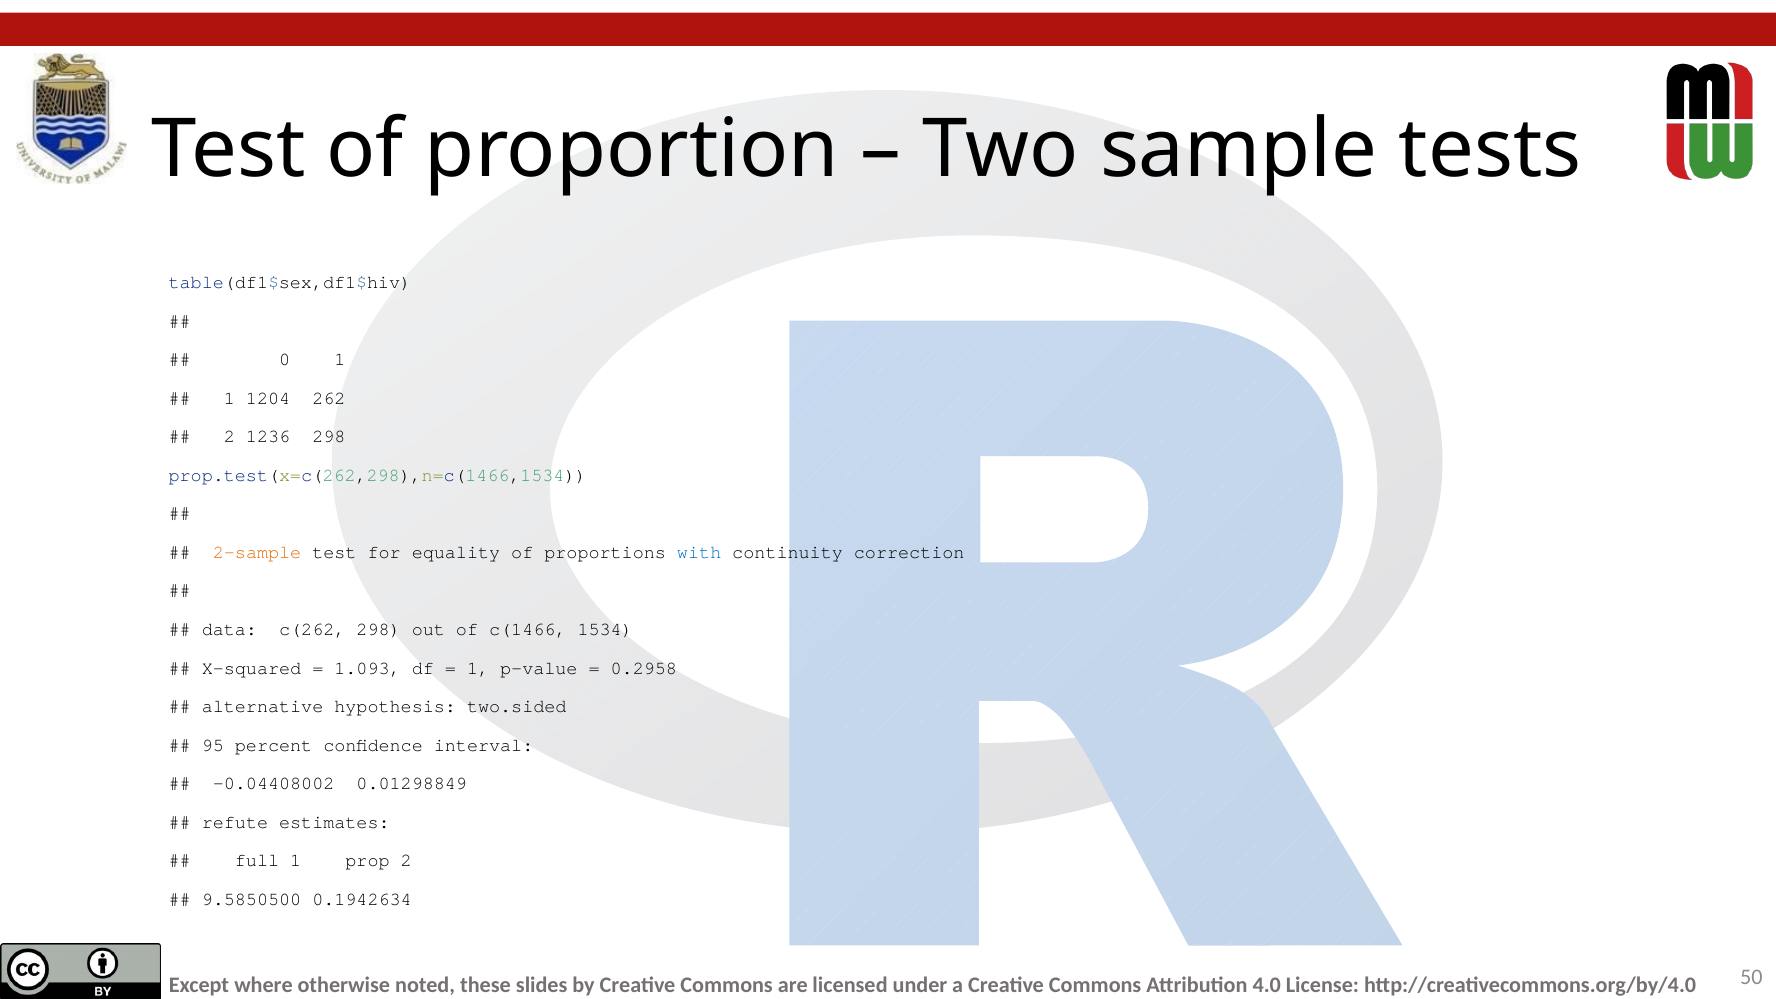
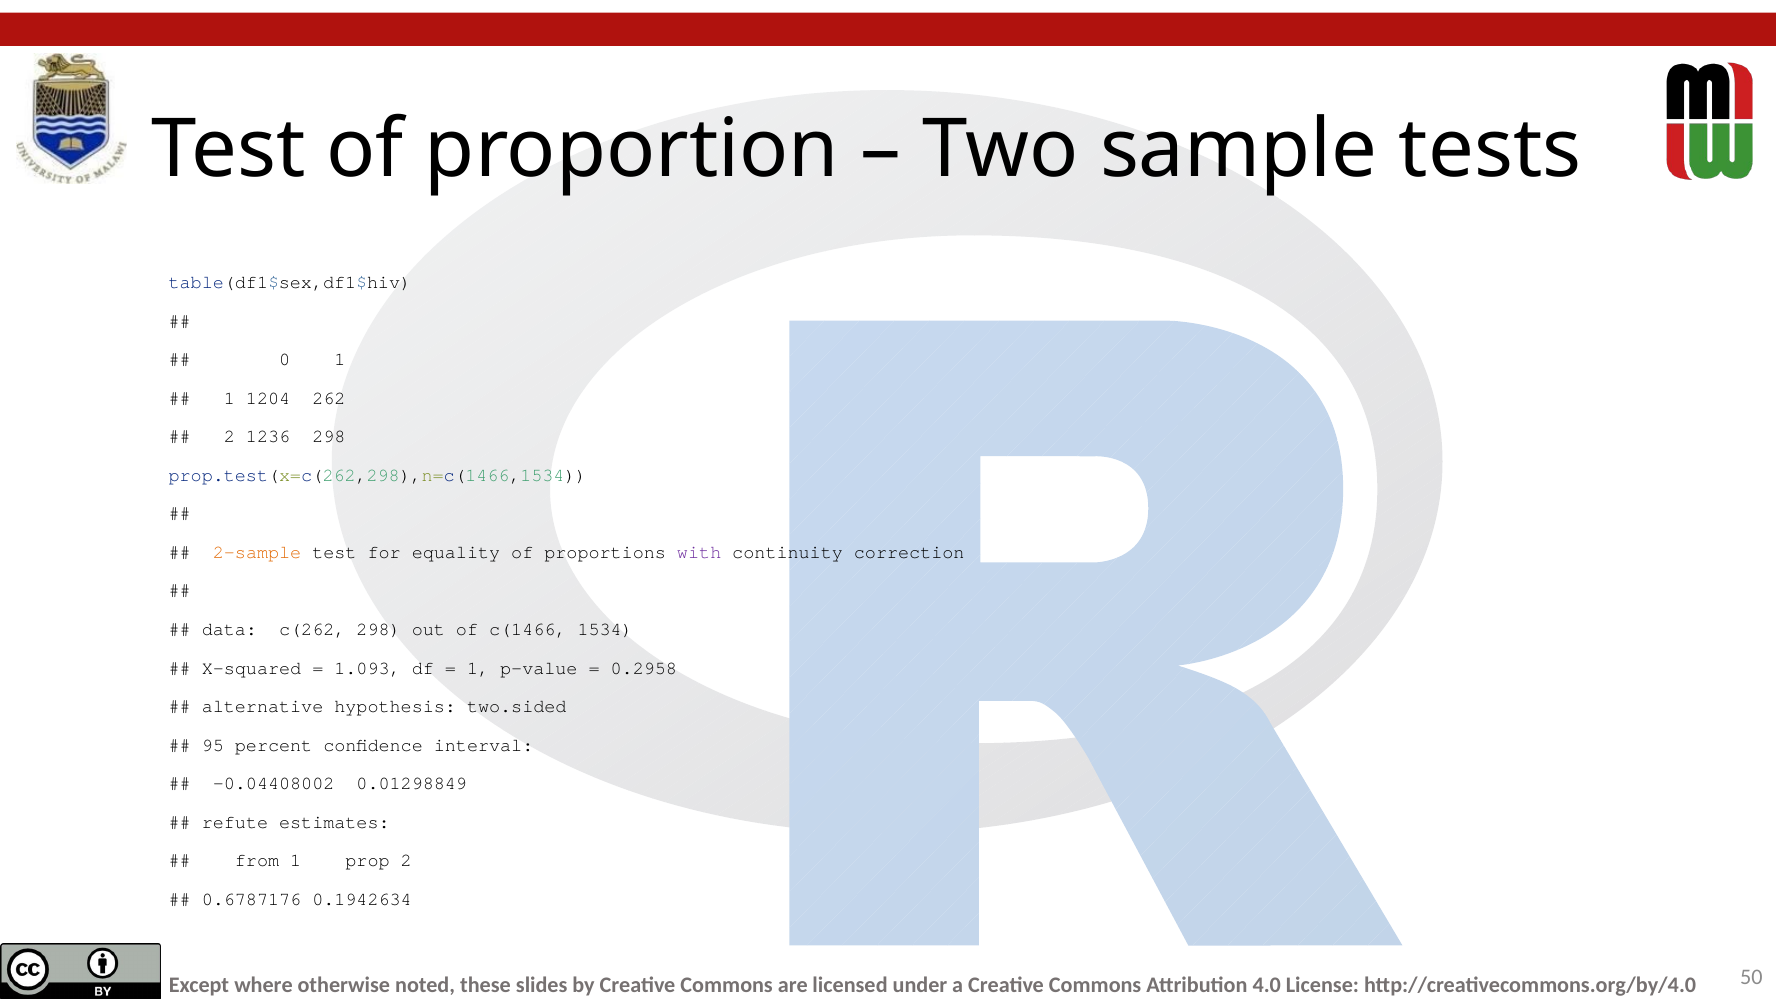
with colour: blue -> purple (699, 552)
full: full -> from (257, 861)
9.5850500: 9.5850500 -> 0.6787176 (252, 899)
